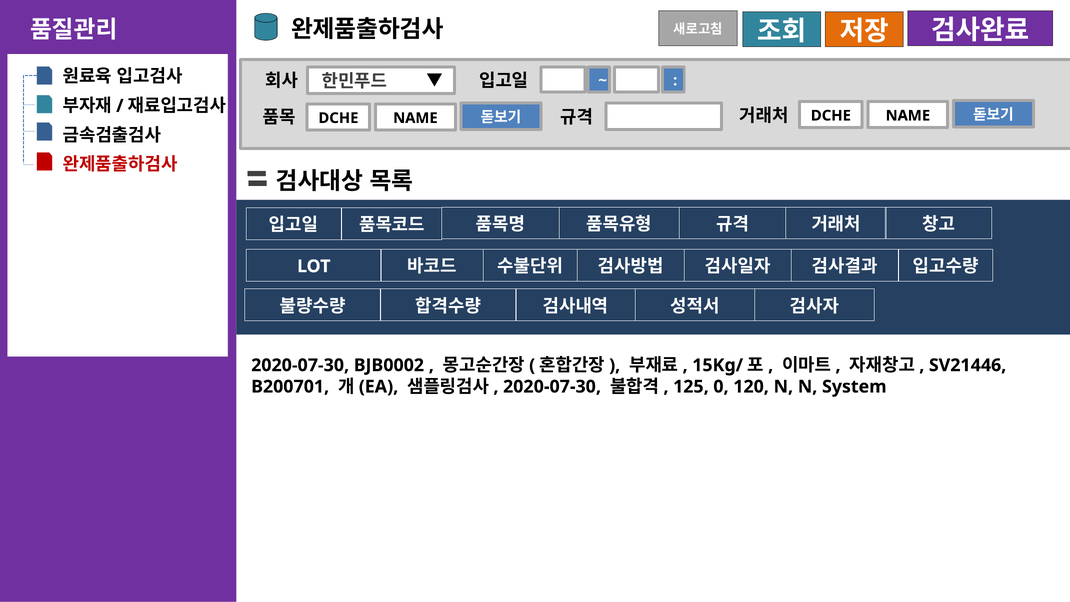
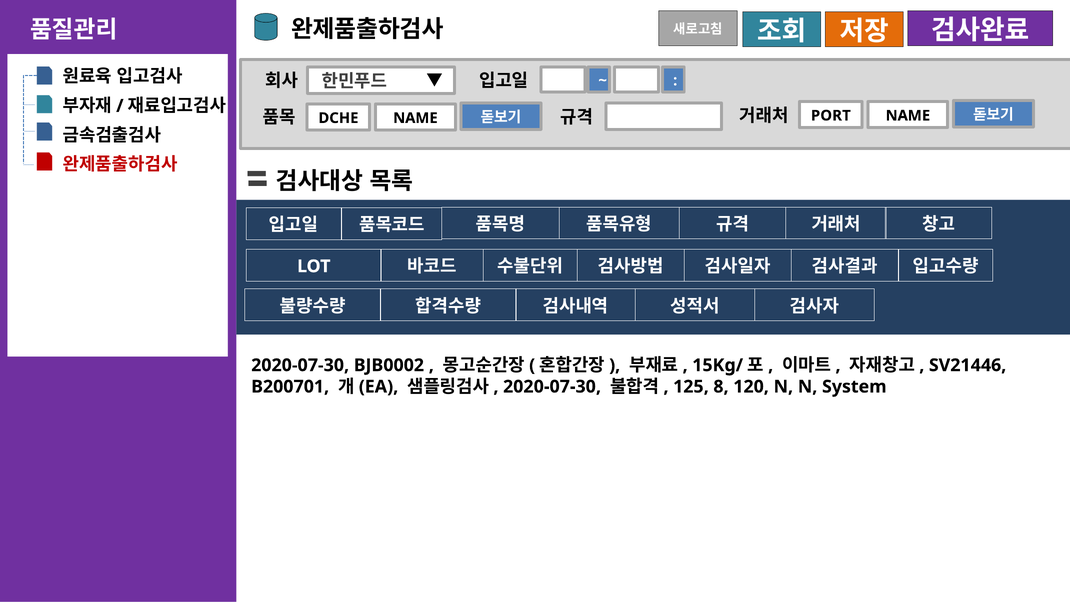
DCHE: DCHE -> PORT (831, 116)
0: 0 -> 8 (721, 387)
